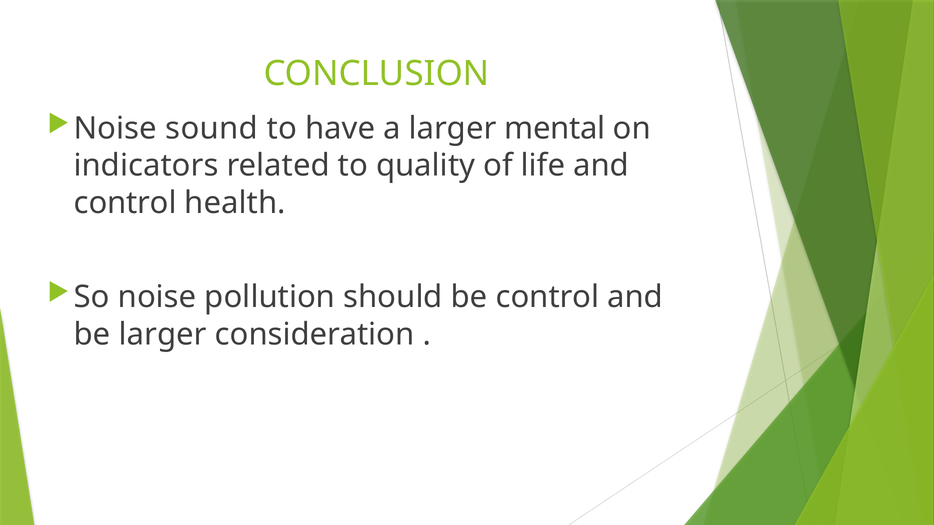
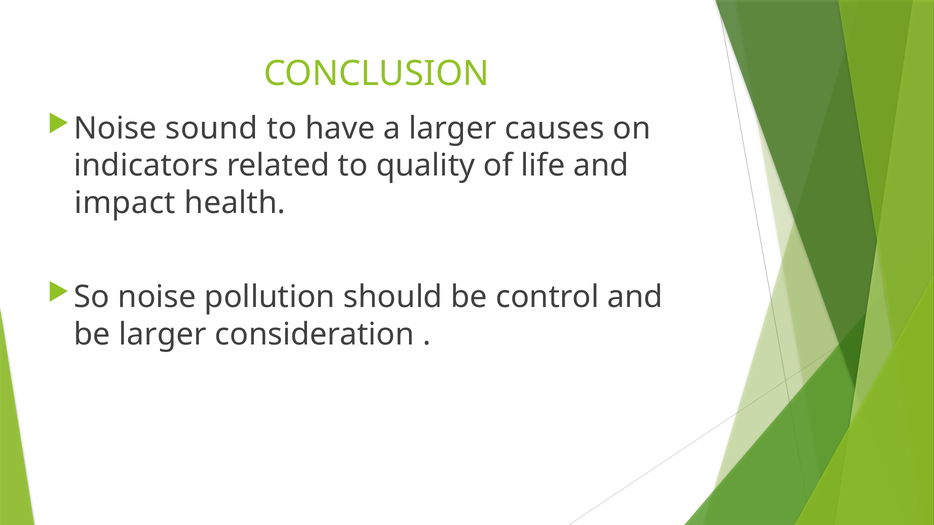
mental: mental -> causes (555, 128)
control: control -> impact (125, 203)
